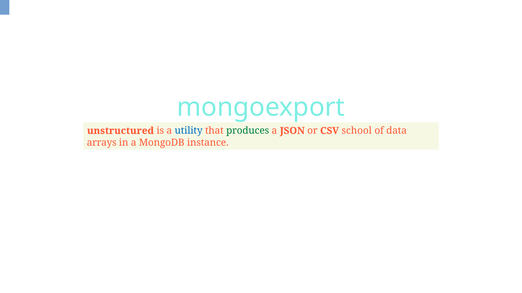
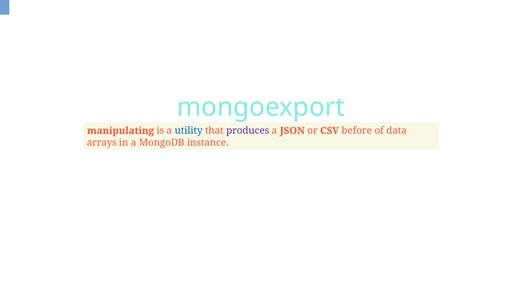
unstructured: unstructured -> manipulating (121, 131)
produces colour: green -> purple (248, 131)
school: school -> before (357, 131)
